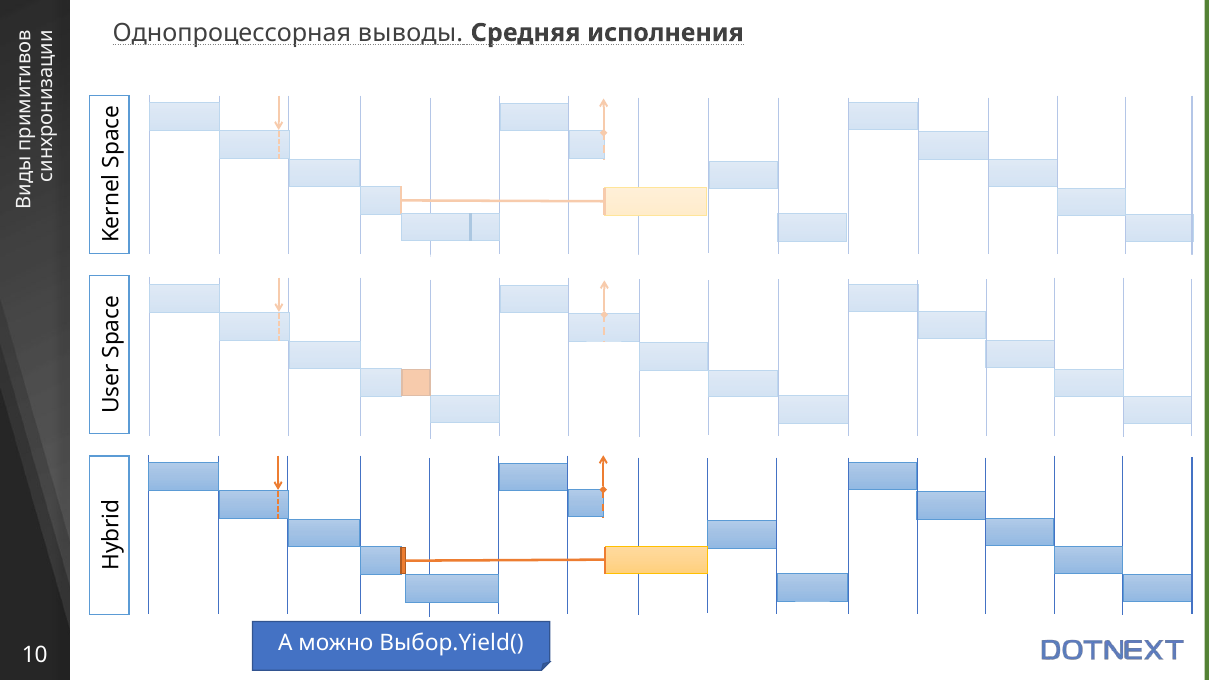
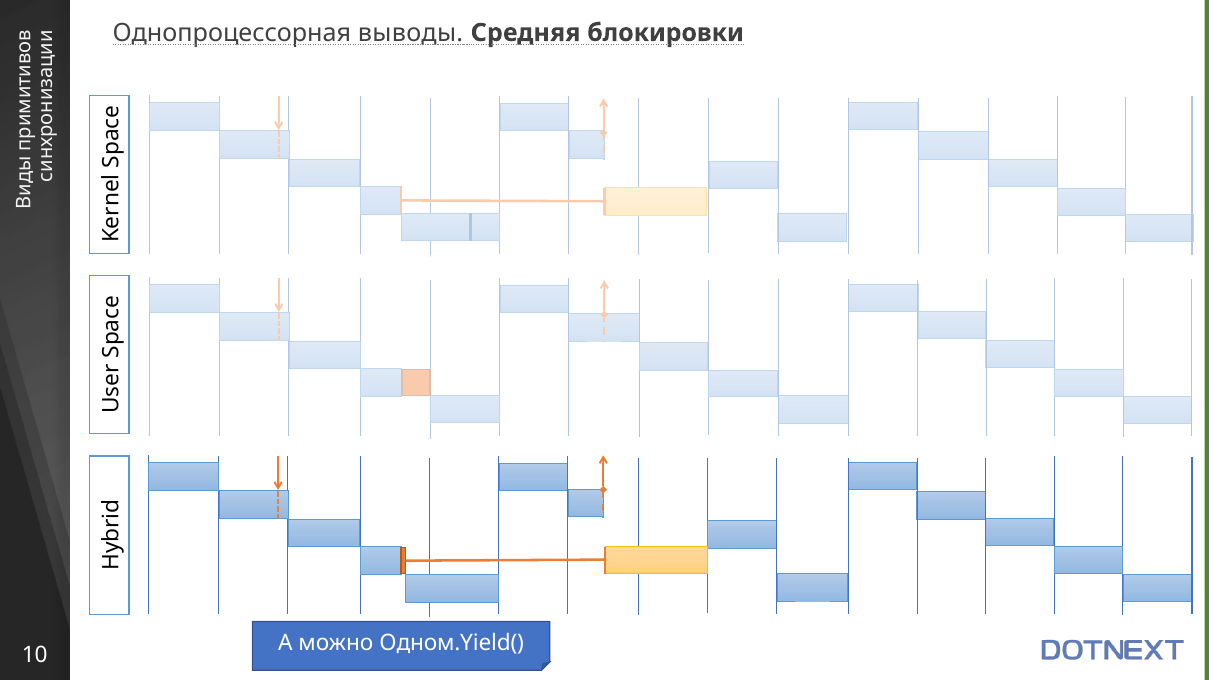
исполнения: исполнения -> блокировки (665, 33)
Выбор.Yield(: Выбор.Yield( -> Одном.Yield( (452, 643)
